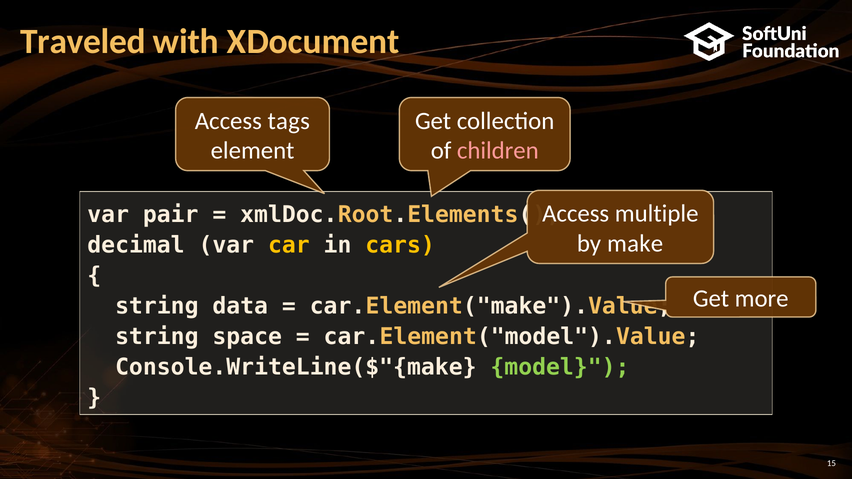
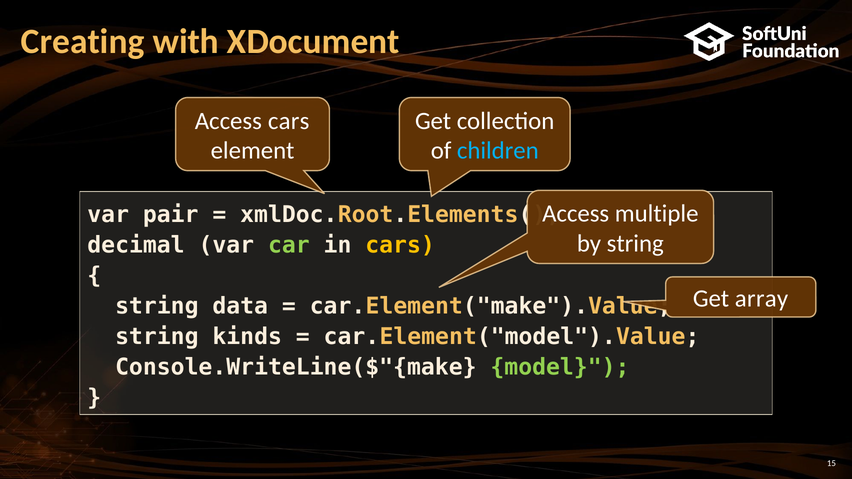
Traveled: Traveled -> Creating (83, 41)
Access tags: tags -> cars (289, 121)
children colour: pink -> light blue (498, 151)
by make: make -> string (635, 244)
car colour: yellow -> light green (289, 245)
more: more -> array (761, 299)
space: space -> kinds (247, 337)
